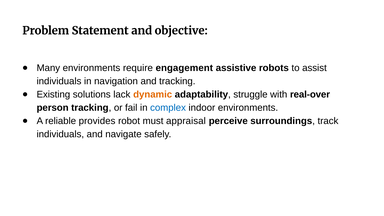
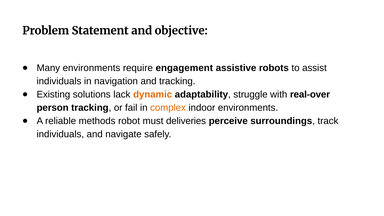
complex colour: blue -> orange (168, 108)
provides: provides -> methods (97, 121)
appraisal: appraisal -> deliveries (186, 121)
